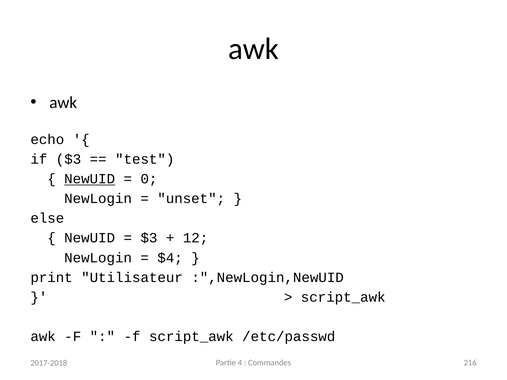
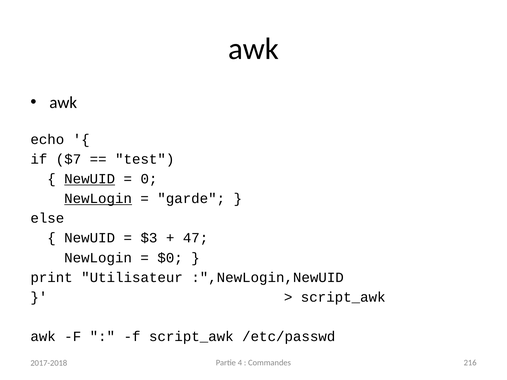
if $3: $3 -> $7 (68, 159)
NewLogin underline: none -> present (98, 199)
unset: unset -> garde (191, 199)
12: 12 -> 47 (196, 238)
$4: $4 -> $0 (170, 258)
